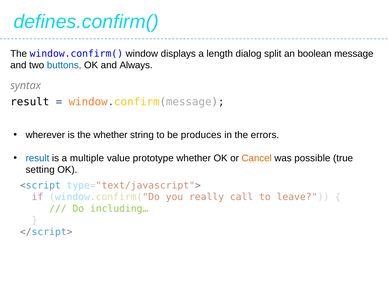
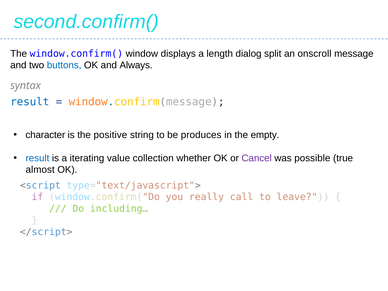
defines.confirm(: defines.confirm( -> second.confirm( (86, 22)
boolean: boolean -> onscroll (315, 54)
result colour: black -> blue (30, 102)
wherever: wherever -> character (45, 135)
the whether: whether -> positive (110, 135)
errors: errors -> empty (265, 135)
multiple: multiple -> iterating (87, 158)
prototype: prototype -> collection (153, 158)
Cancel colour: orange -> purple (257, 158)
setting: setting -> almost (40, 170)
